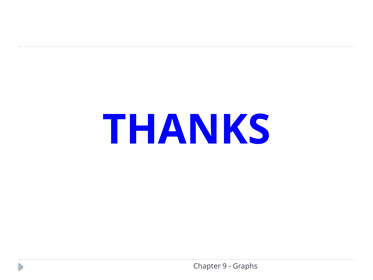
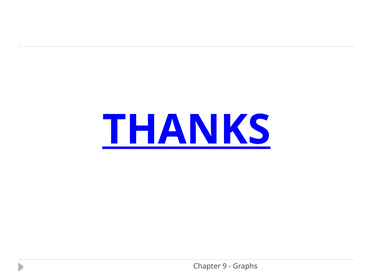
THANKS underline: none -> present (186, 130)
